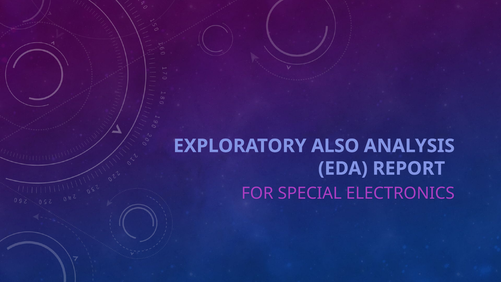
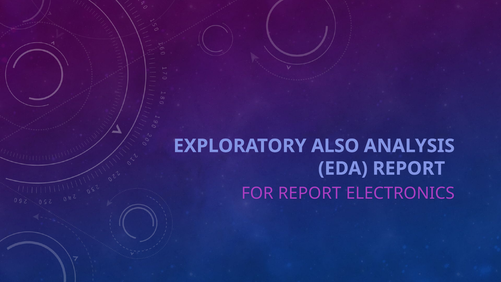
FOR SPECIAL: SPECIAL -> REPORT (310, 193)
